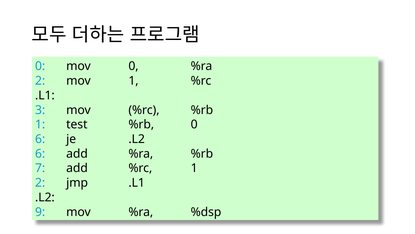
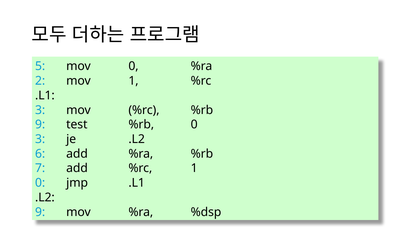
0: 0 -> 5 (40, 66)
1: 1 -> 9 (40, 124)
6: 6 -> 3 (40, 139)
2: 2 -> 0 (40, 182)
